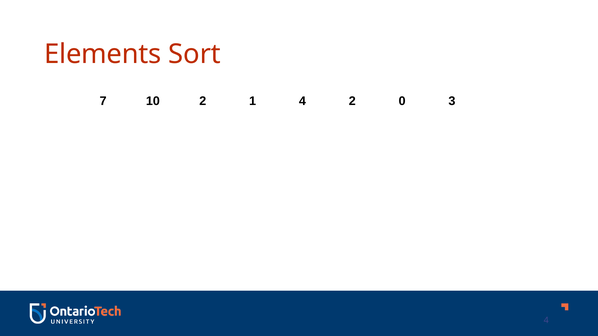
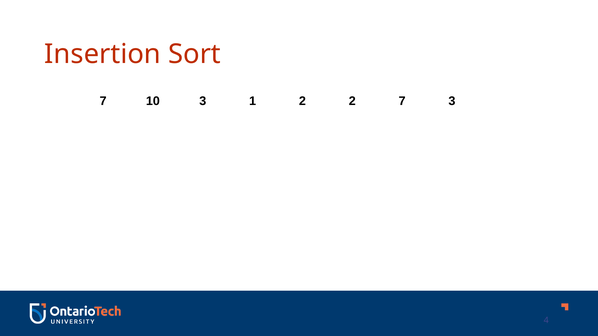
Elements: Elements -> Insertion (103, 54)
10 2: 2 -> 3 (203, 101)
1 4: 4 -> 2 (302, 101)
2 0: 0 -> 7 (402, 101)
